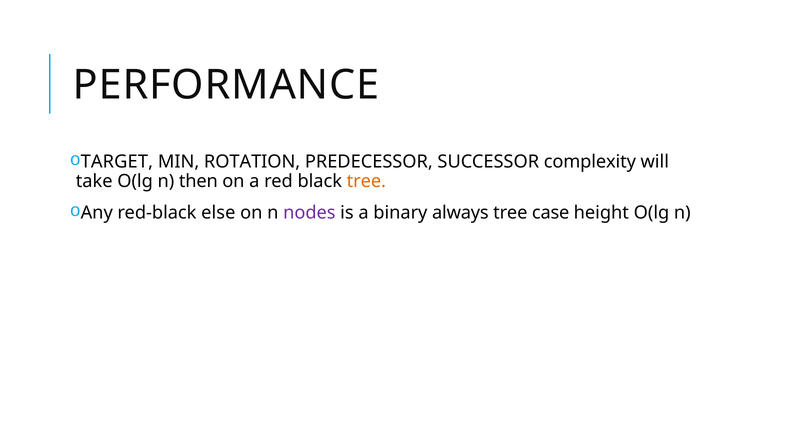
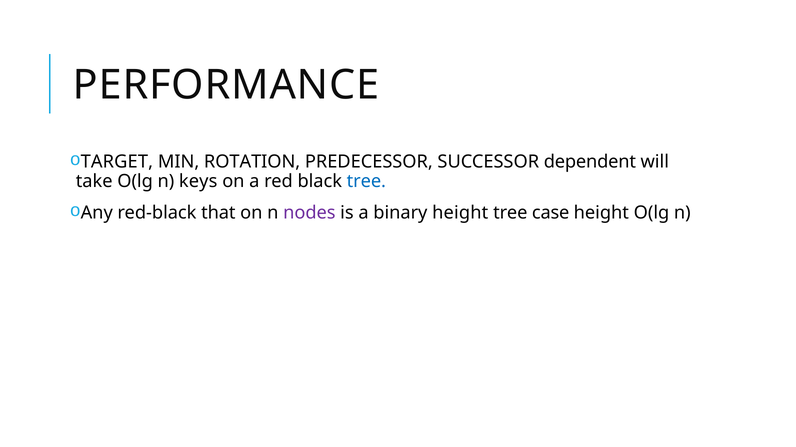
complexity: complexity -> dependent (590, 162)
then: then -> keys (198, 182)
tree colour: orange -> blue (366, 182)
else: else -> that (218, 213)
binary always: always -> height (460, 213)
